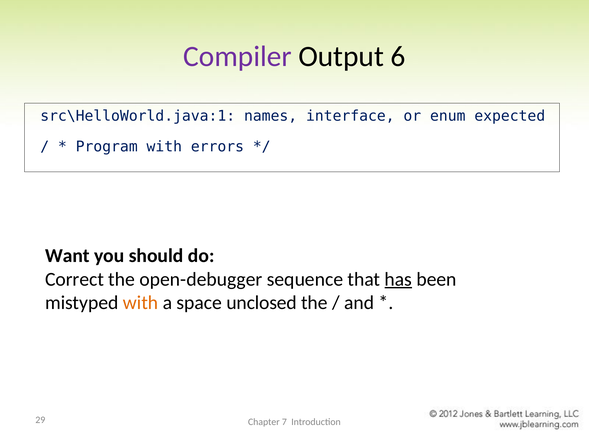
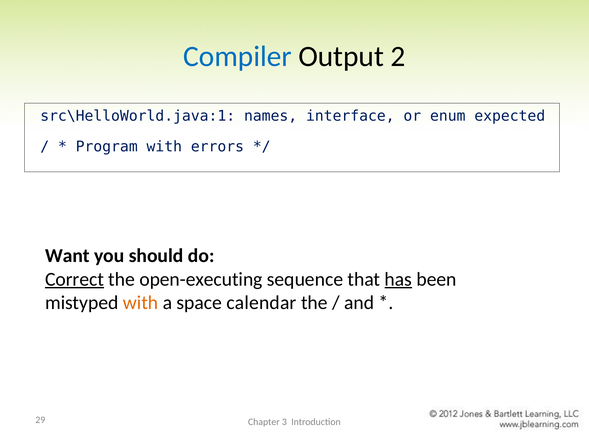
Compiler colour: purple -> blue (237, 57)
6: 6 -> 2 (398, 57)
Correct underline: none -> present (74, 279)
open-debugger: open-debugger -> open-executing (201, 279)
unclosed: unclosed -> calendar (261, 303)
7: 7 -> 3 (284, 422)
